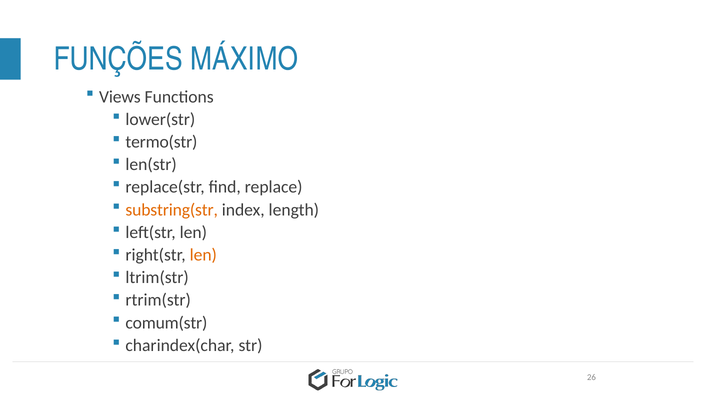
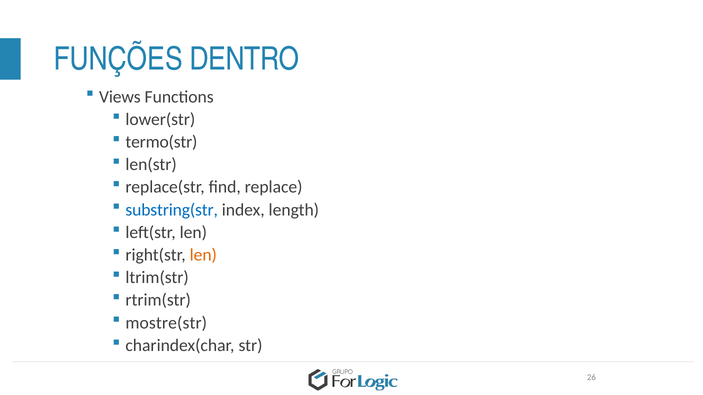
MÁXIMO: MÁXIMO -> DENTRO (244, 59)
substring(str colour: orange -> blue (172, 210)
comum(str: comum(str -> mostre(str (166, 323)
